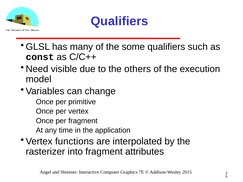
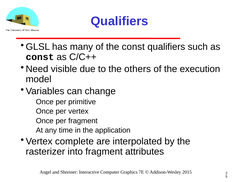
the some: some -> const (133, 47)
functions: functions -> complete (74, 141)
